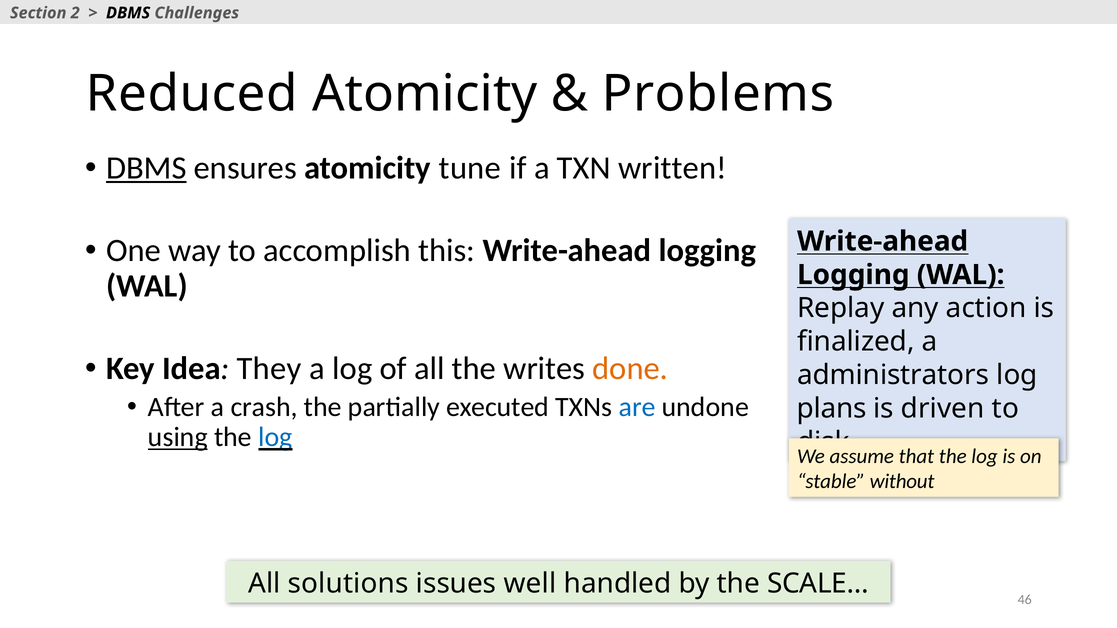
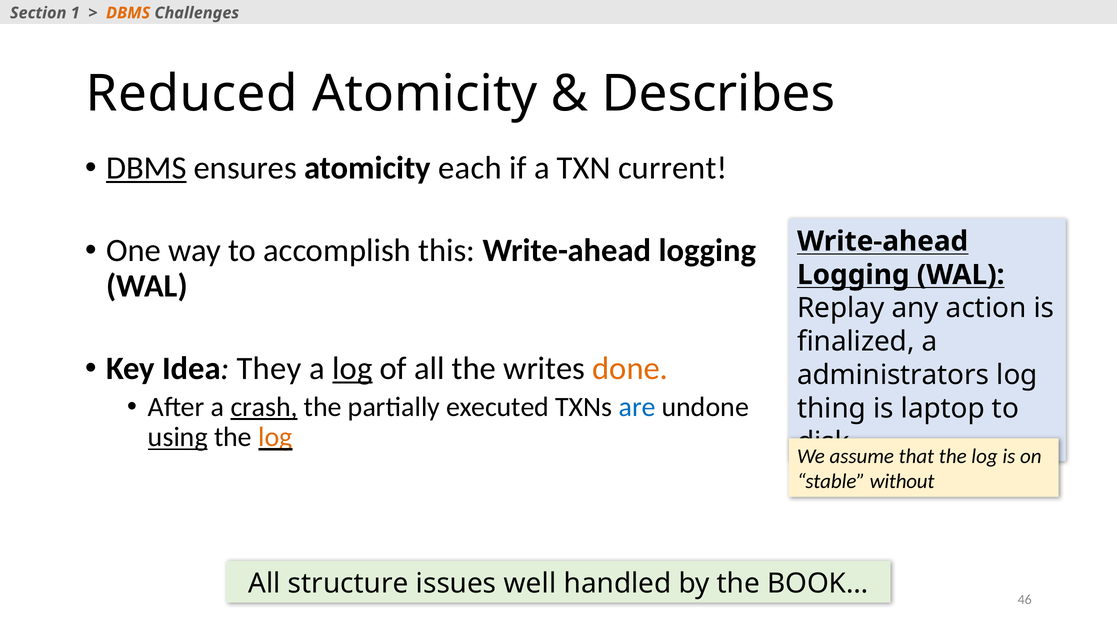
2: 2 -> 1 (75, 13)
DBMS colour: black -> orange (128, 13)
Problems: Problems -> Describes (718, 94)
tune: tune -> each (470, 168)
written: written -> current (673, 168)
log underline: none -> present (352, 369)
crash underline: none -> present (264, 407)
plans: plans -> thing (832, 409)
driven: driven -> laptop (943, 409)
log colour: blue -> orange (275, 437)
solutions: solutions -> structure (348, 584)
SCALE…: SCALE… -> BOOK… (818, 584)
